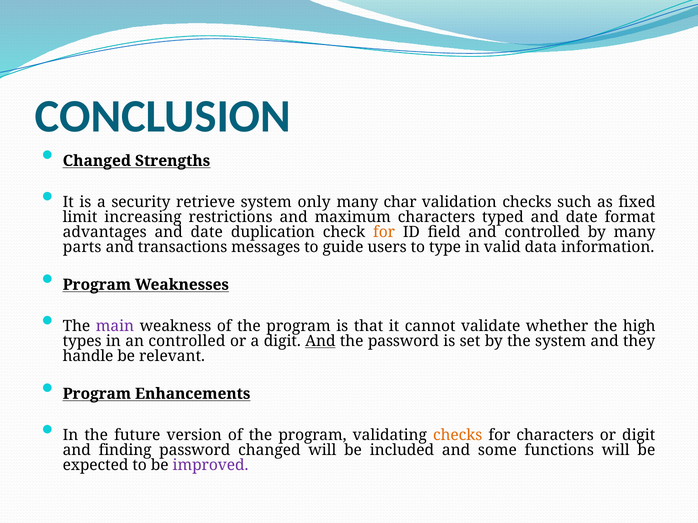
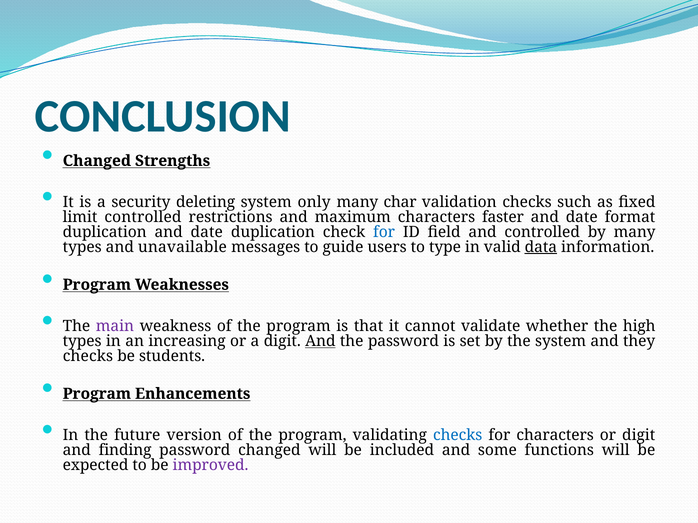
retrieve: retrieve -> deleting (206, 202)
limit increasing: increasing -> controlled (143, 217)
typed: typed -> faster (503, 217)
advantages: advantages -> duplication (105, 232)
for colour: orange -> blue (384, 232)
parts: parts -> types (82, 247)
transactions: transactions -> unavailable (182, 247)
data underline: none -> present (541, 247)
an controlled: controlled -> increasing (187, 341)
handle: handle -> checks (88, 356)
relevant: relevant -> students (172, 356)
checks colour: orange -> blue (458, 436)
